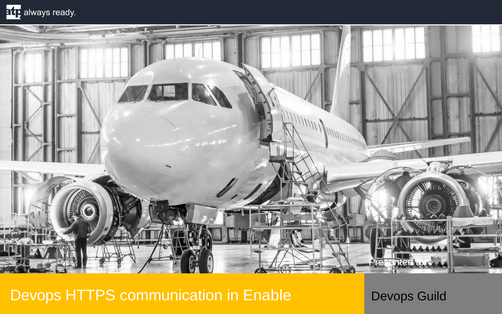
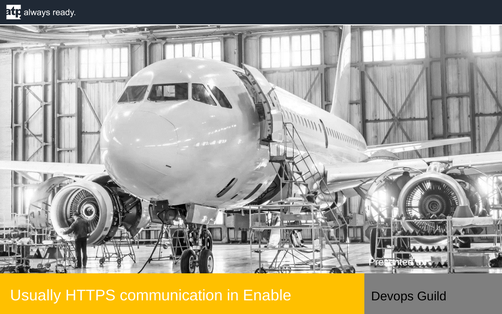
Devops: Devops -> Usually (36, 295)
